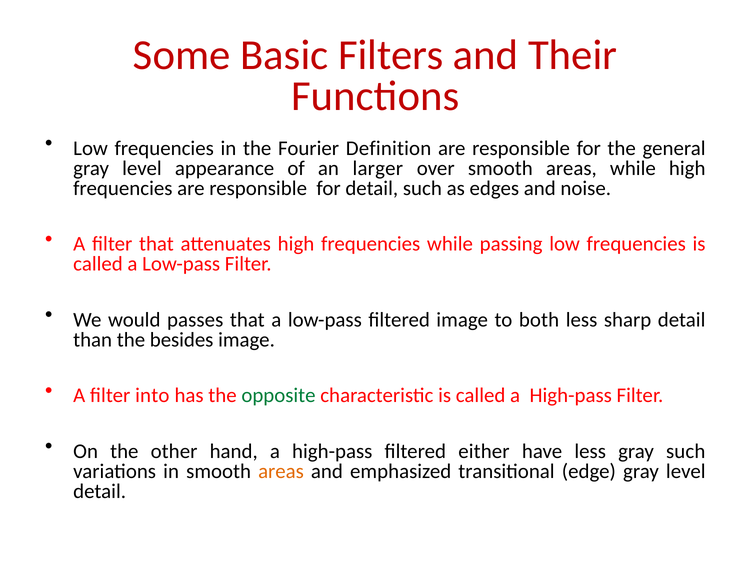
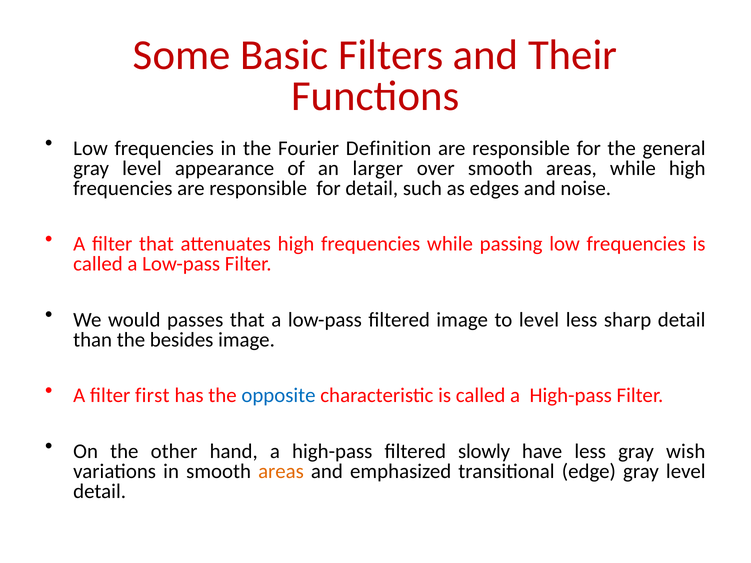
to both: both -> level (539, 320)
into: into -> first (152, 396)
opposite colour: green -> blue (278, 396)
either: either -> slowly (484, 451)
gray such: such -> wish (686, 451)
